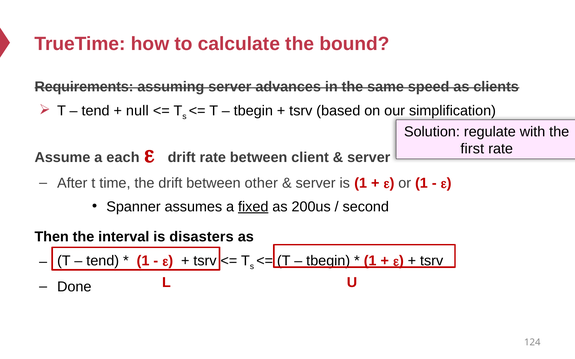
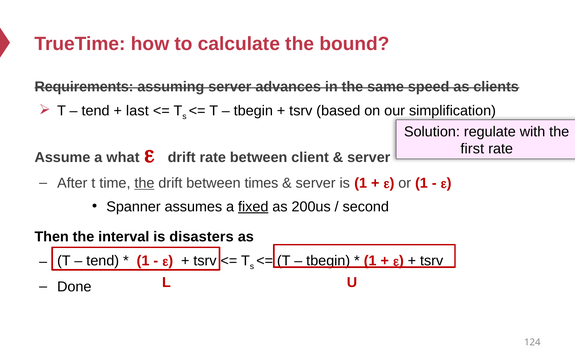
null: null -> last (137, 111)
each: each -> what (123, 158)
the underline: none -> present (144, 183)
other: other -> times (261, 183)
